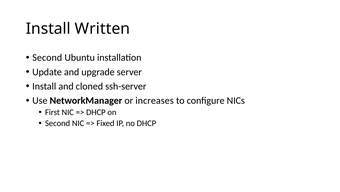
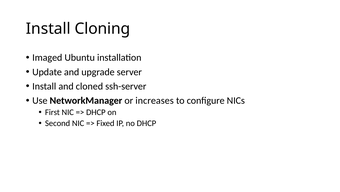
Written: Written -> Cloning (102, 29)
Second: Second -> Imaged (47, 57)
